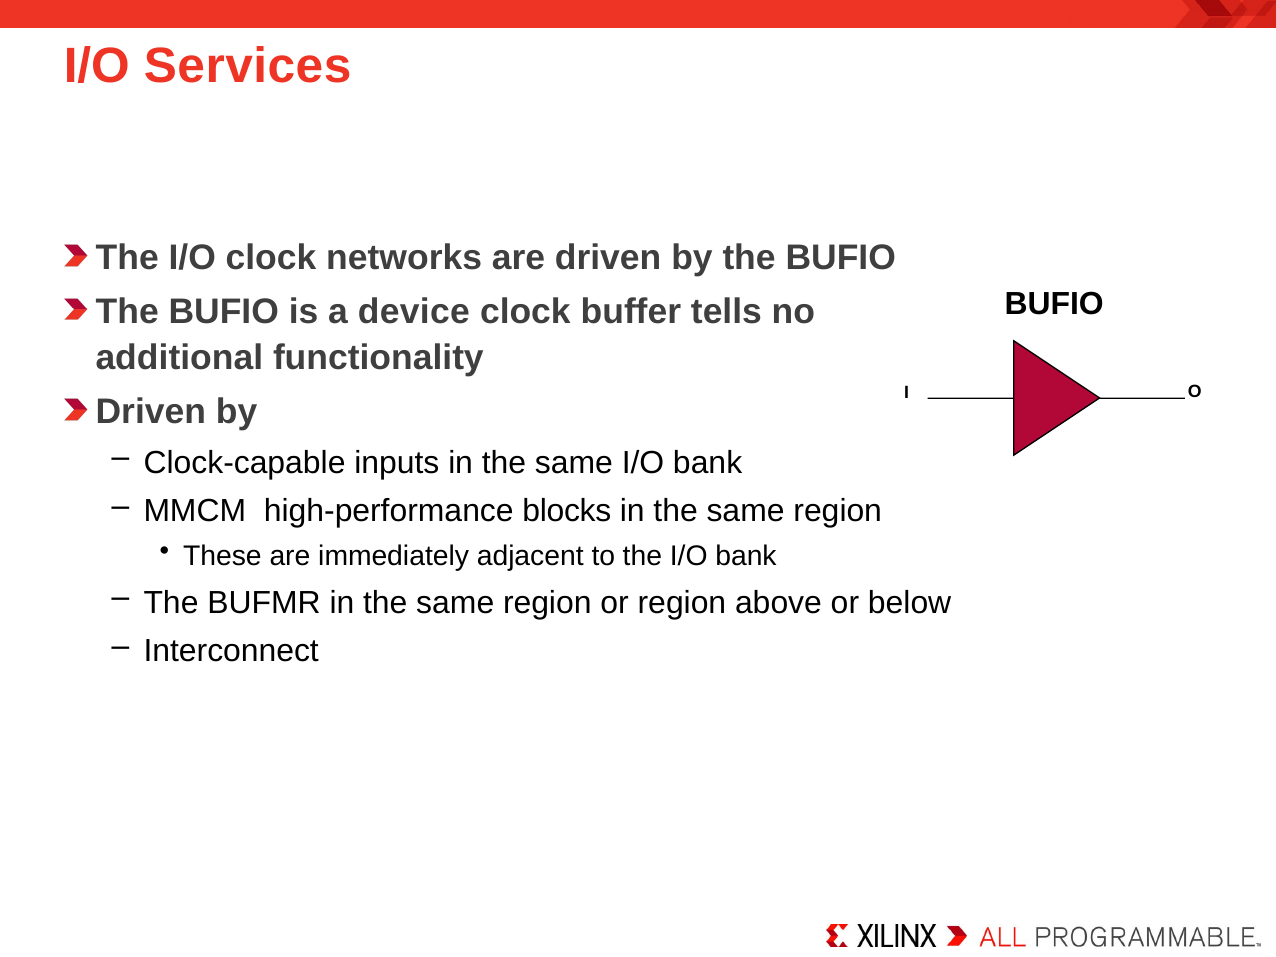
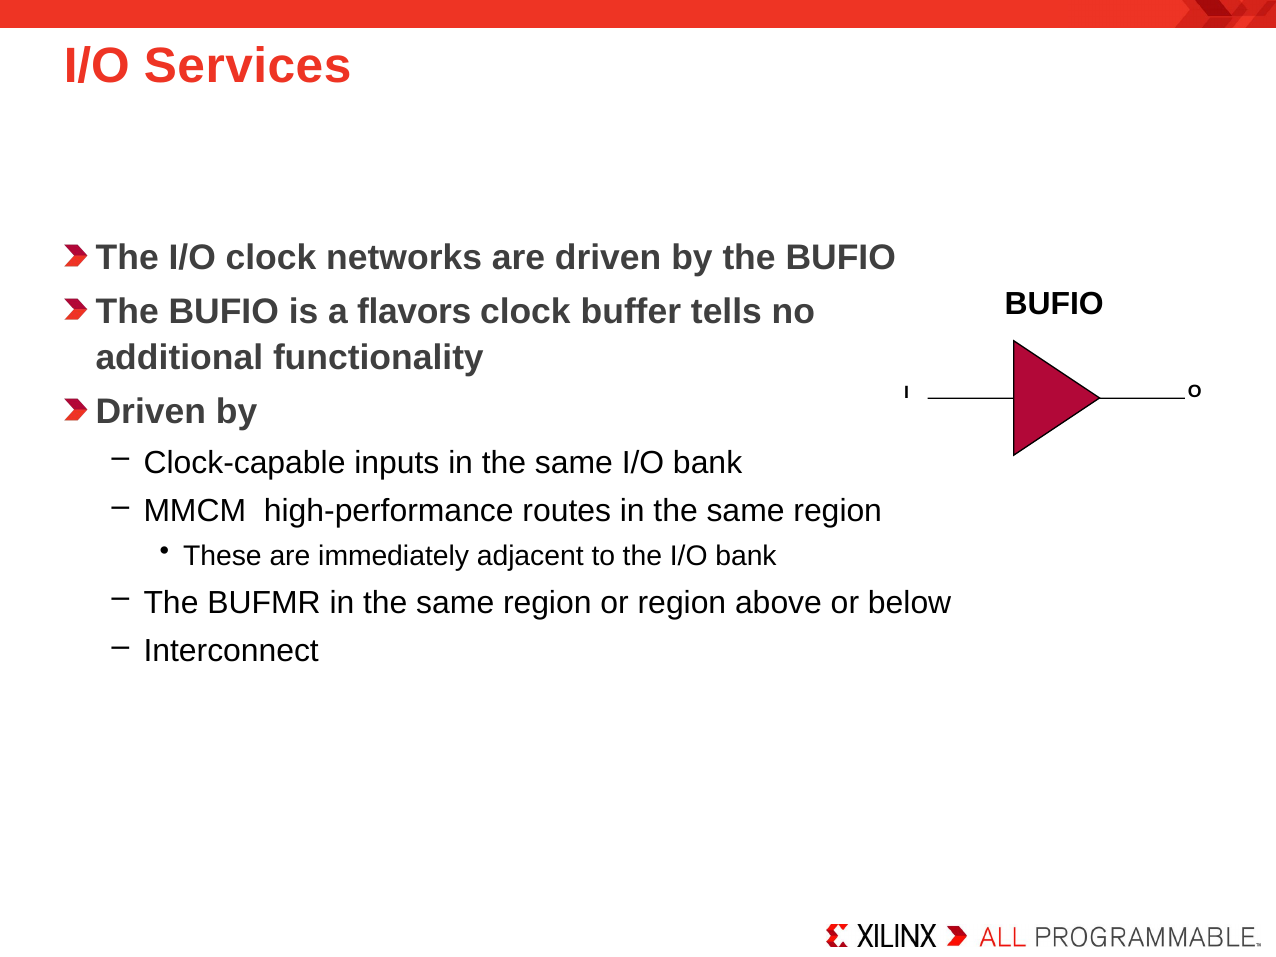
device: device -> flavors (414, 312)
blocks: blocks -> routes (567, 511)
